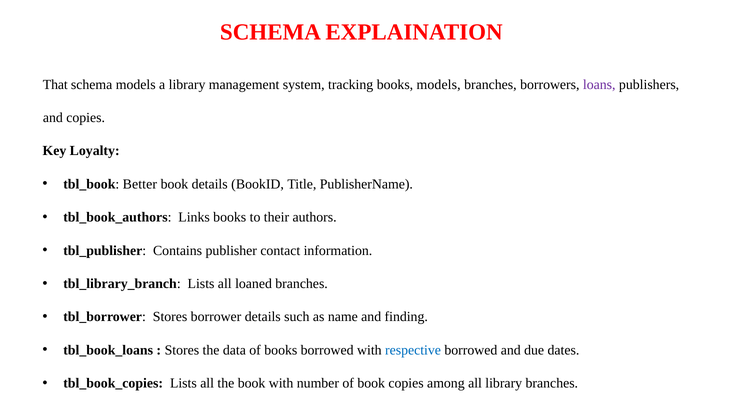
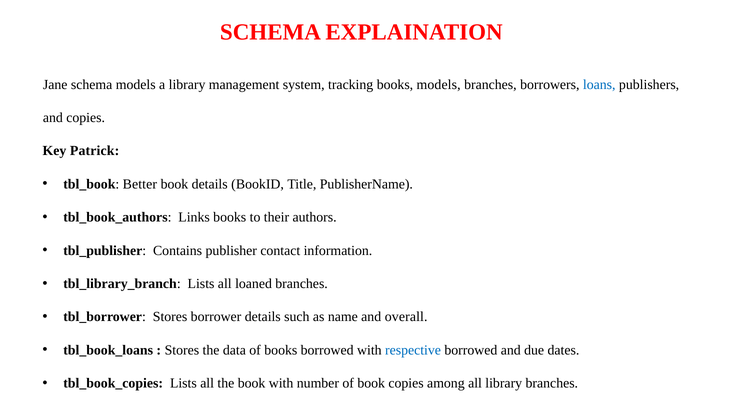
That: That -> Jane (55, 84)
loans colour: purple -> blue (599, 84)
Loyalty: Loyalty -> Patrick (95, 151)
finding: finding -> overall (406, 317)
